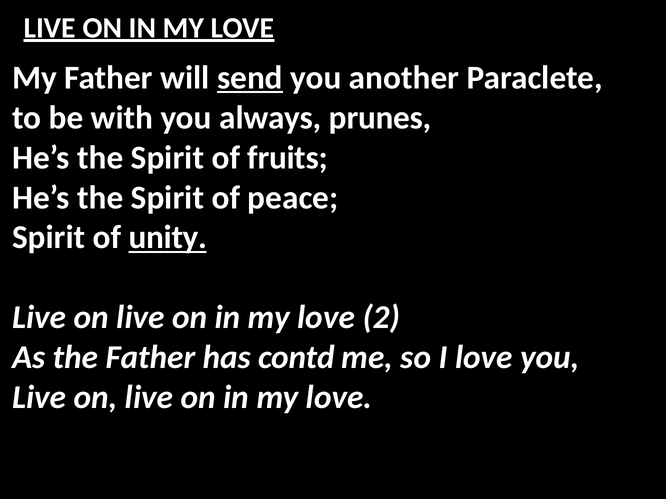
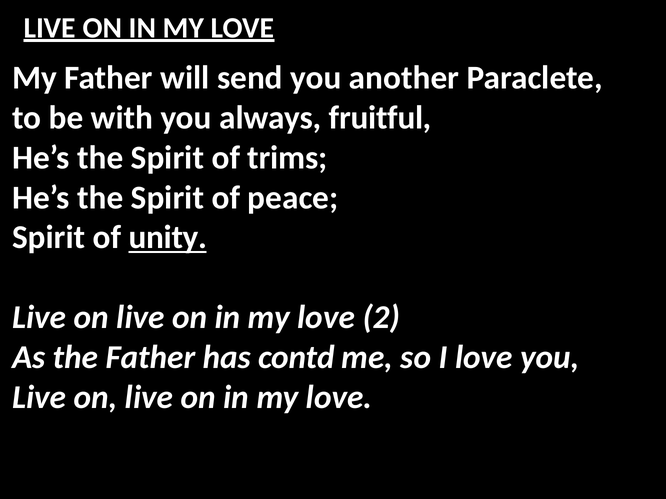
send underline: present -> none (250, 78)
prunes: prunes -> fruitful (380, 118)
fruits: fruits -> trims (287, 158)
